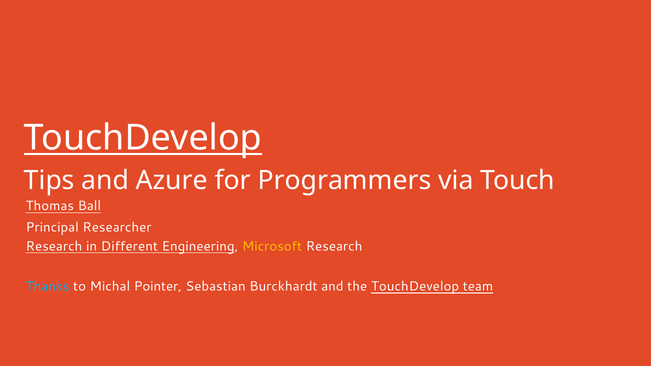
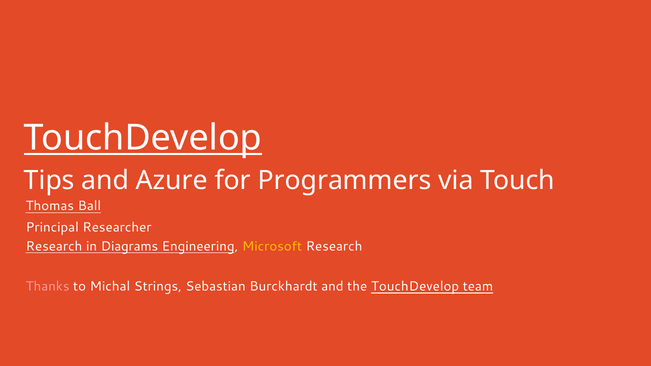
Different: Different -> Diagrams (129, 246)
Thanks colour: light blue -> pink (48, 286)
Pointer: Pointer -> Strings (158, 286)
